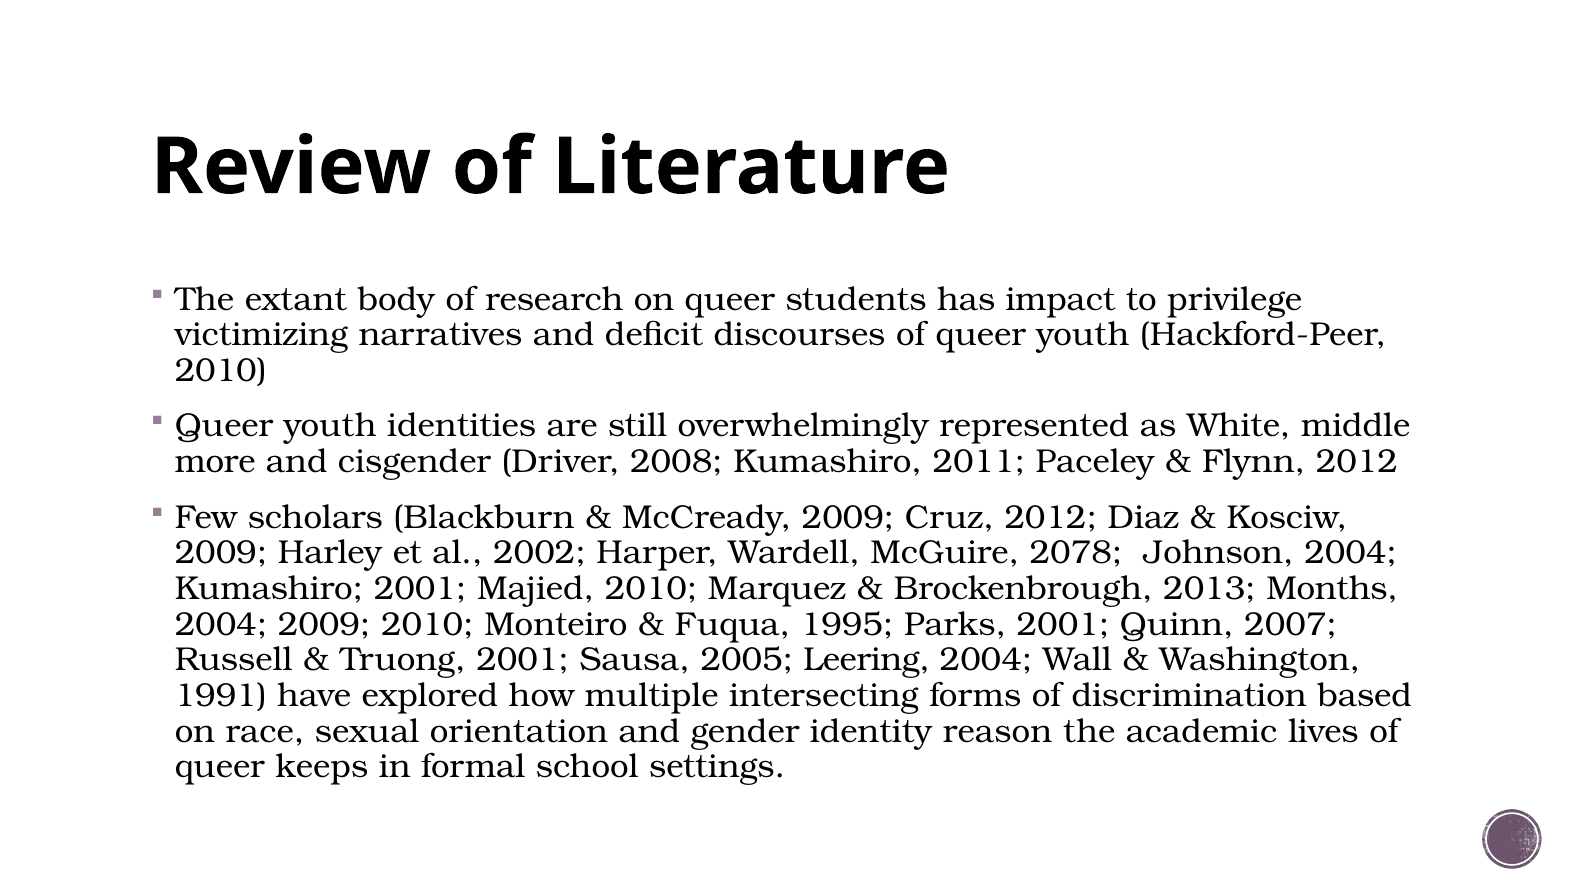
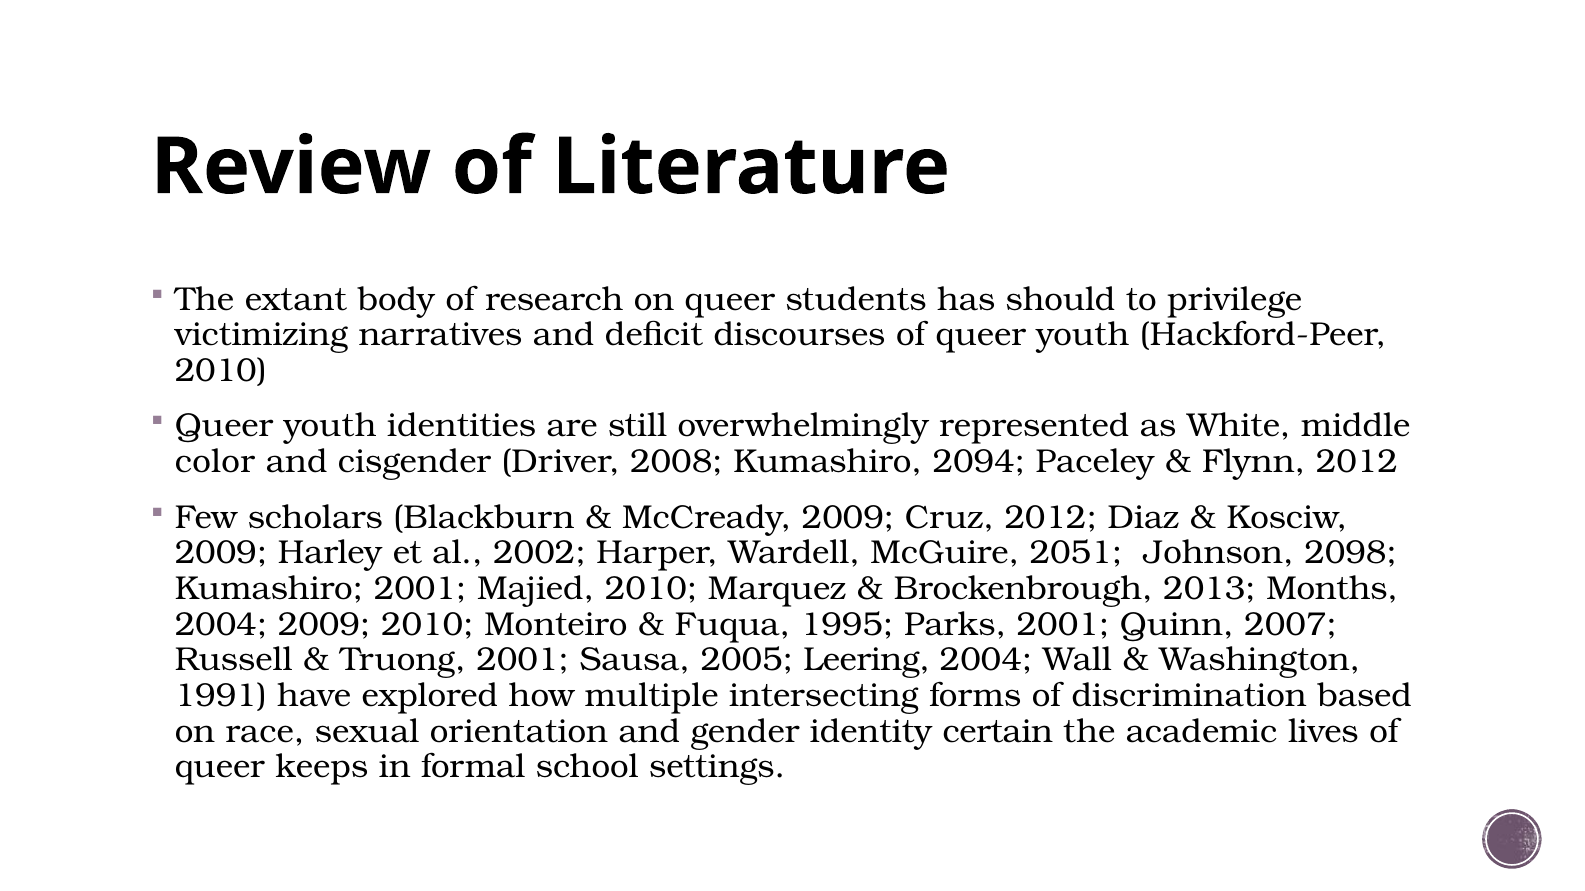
impact: impact -> should (1061, 299)
more: more -> color (215, 462)
2011: 2011 -> 2094 (979, 462)
2078: 2078 -> 2051 (1076, 553)
Johnson 2004: 2004 -> 2098 (1351, 553)
reason: reason -> certain (998, 732)
